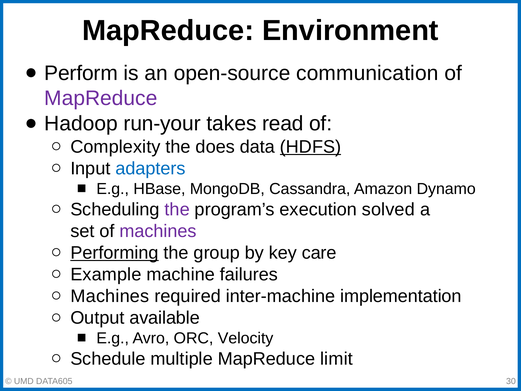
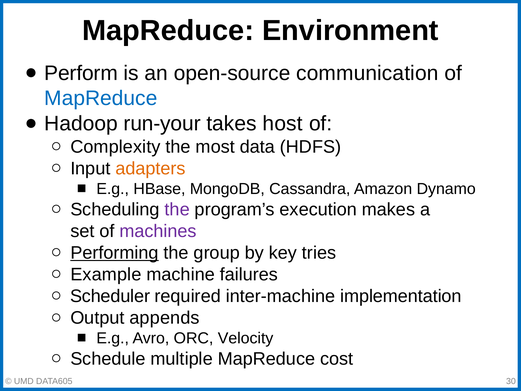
MapReduce colour: purple -> blue (101, 98)
read: read -> host (283, 123)
does: does -> most (215, 147)
HDFS underline: present -> none (310, 147)
adapters colour: blue -> orange (151, 168)
solved: solved -> makes (388, 209)
care: care -> tries (319, 253)
Machines: Machines -> Scheduler (110, 296)
available: available -> appends (165, 318)
limit: limit -> cost (337, 359)
